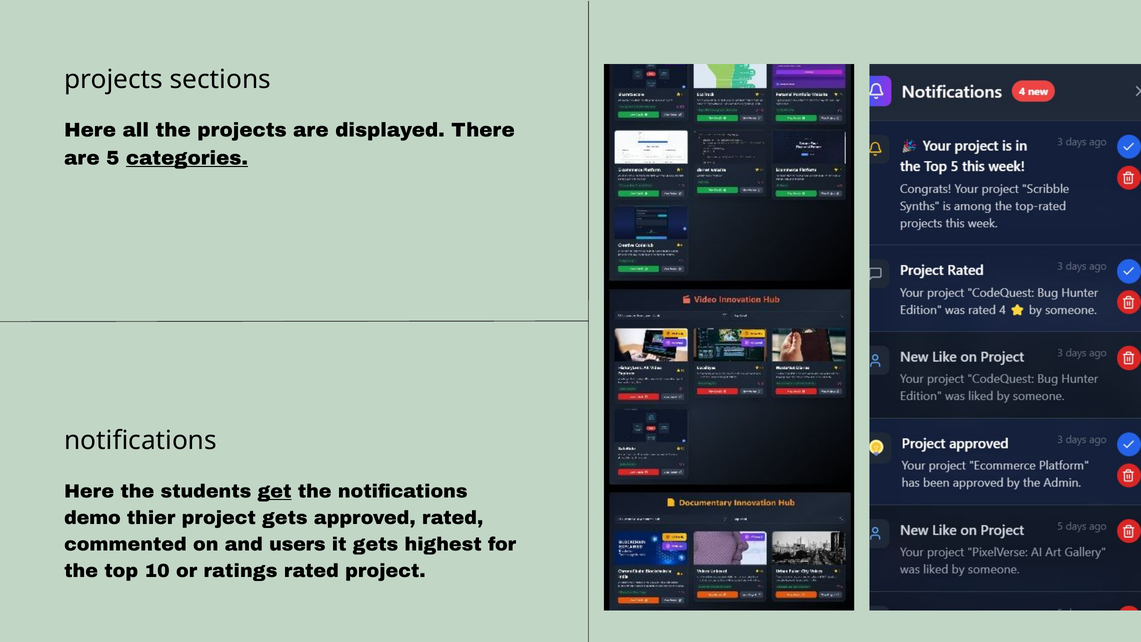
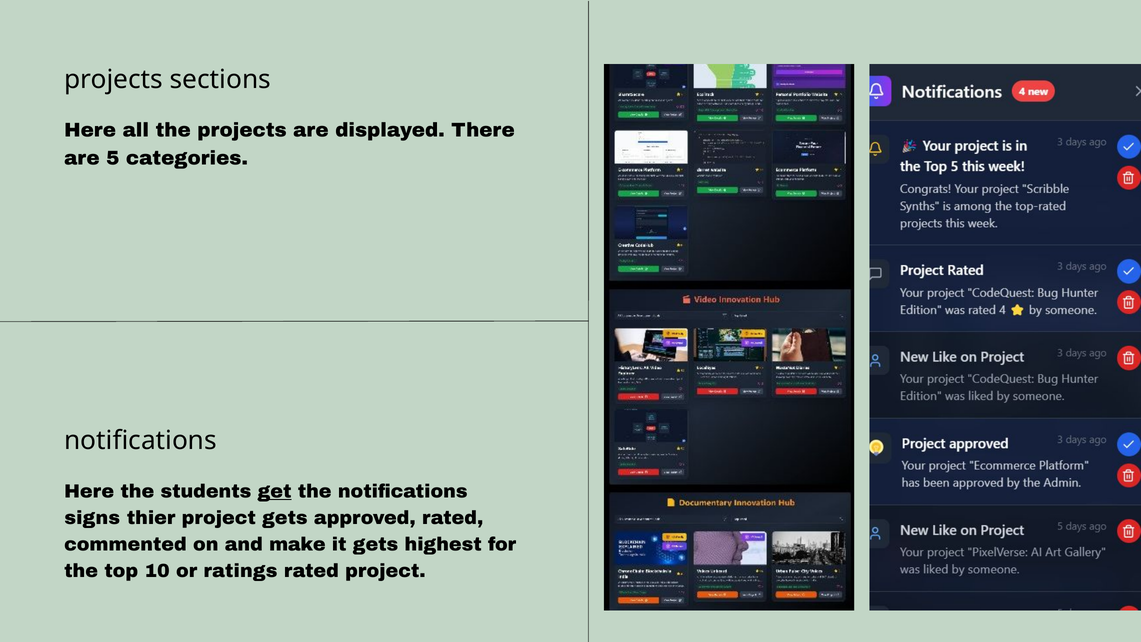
categories underline: present -> none (187, 158)
demo: demo -> signs (92, 518)
users: users -> make (297, 544)
